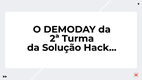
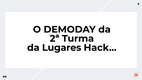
Solução: Solução -> Lugares (62, 48)
